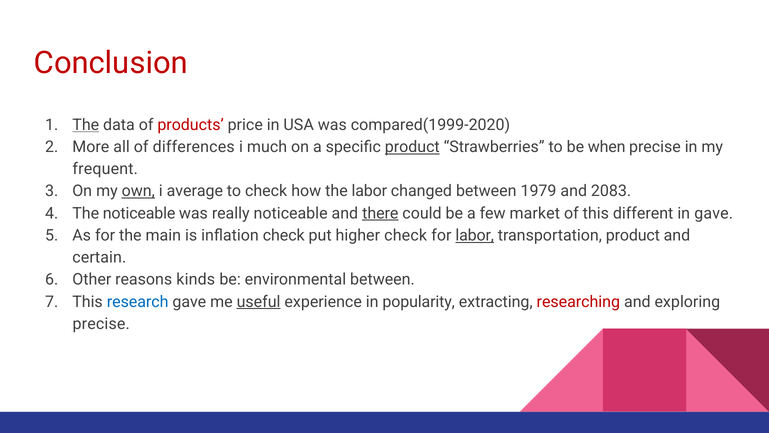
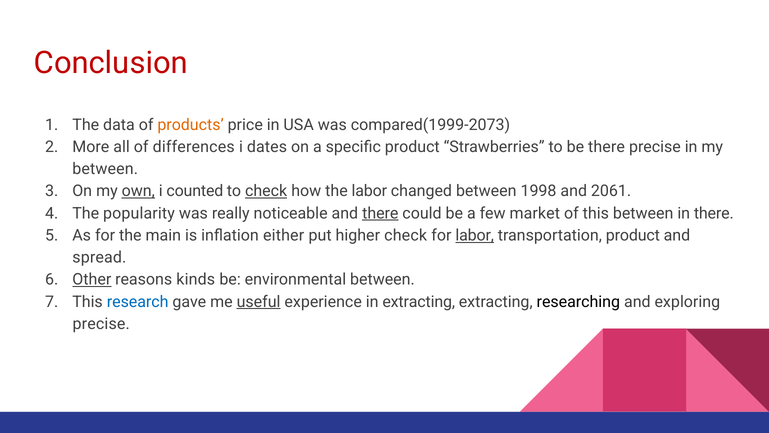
The underline: present -> none (86, 125)
products colour: red -> orange (191, 125)
compared(1999-2020: compared(1999-2020 -> compared(1999-2073 (430, 125)
much: much -> dates (267, 147)
product underline: present -> none (412, 147)
be when: when -> there (607, 147)
frequent: frequent -> between (105, 169)
average: average -> counted (195, 191)
check underline: none -> present (266, 191)
1979: 1979 -> 1998 (539, 191)
2083: 2083 -> 2061 (611, 191)
The noticeable: noticeable -> popularity (139, 213)
this different: different -> between (643, 213)
in gave: gave -> there (714, 213)
inflation check: check -> either (284, 235)
certain: certain -> spread (99, 257)
Other underline: none -> present (92, 279)
in popularity: popularity -> extracting (419, 302)
researching colour: red -> black (578, 302)
